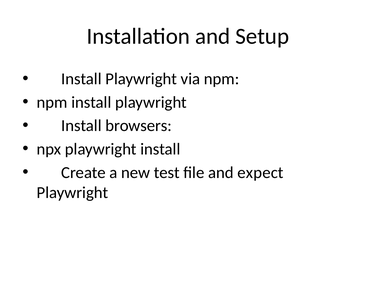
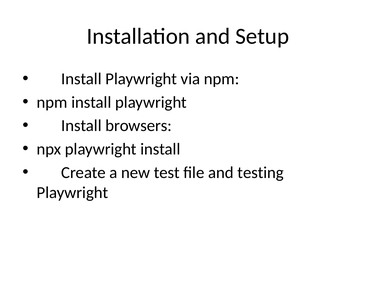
expect: expect -> testing (261, 172)
